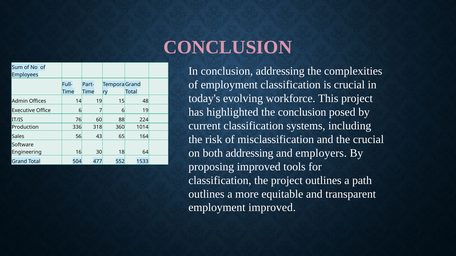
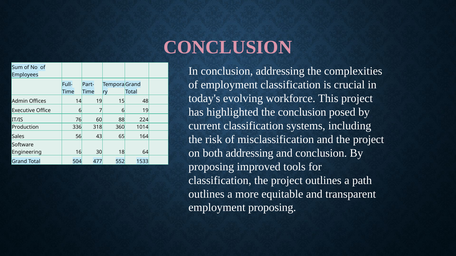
and the crucial: crucial -> project (368, 140)
and employers: employers -> conclusion (321, 153)
employment improved: improved -> proposing (272, 208)
